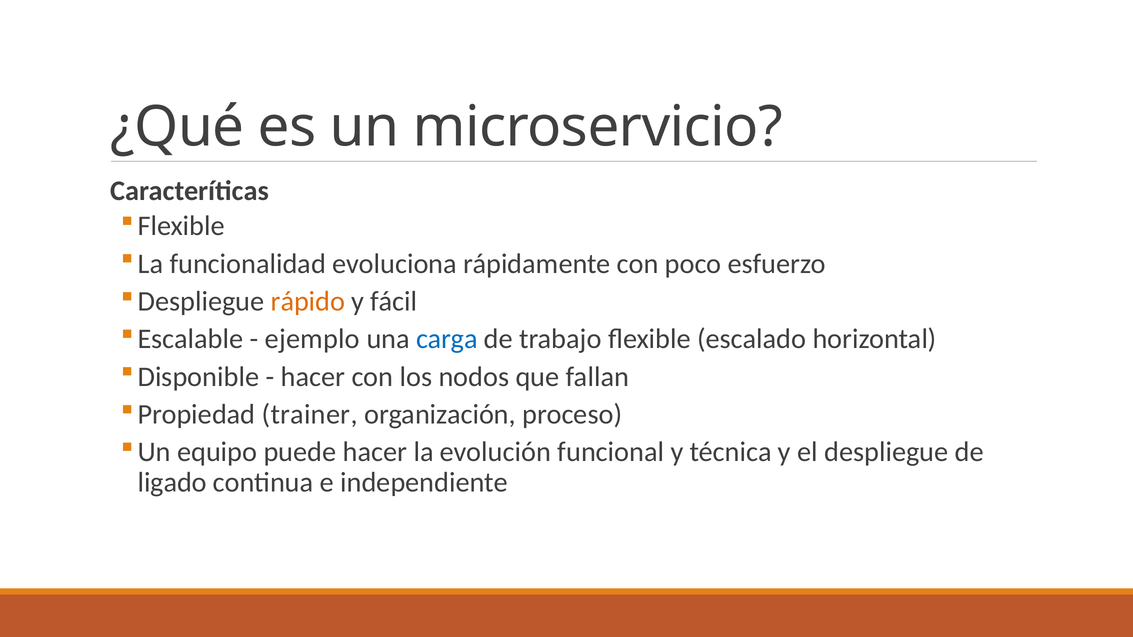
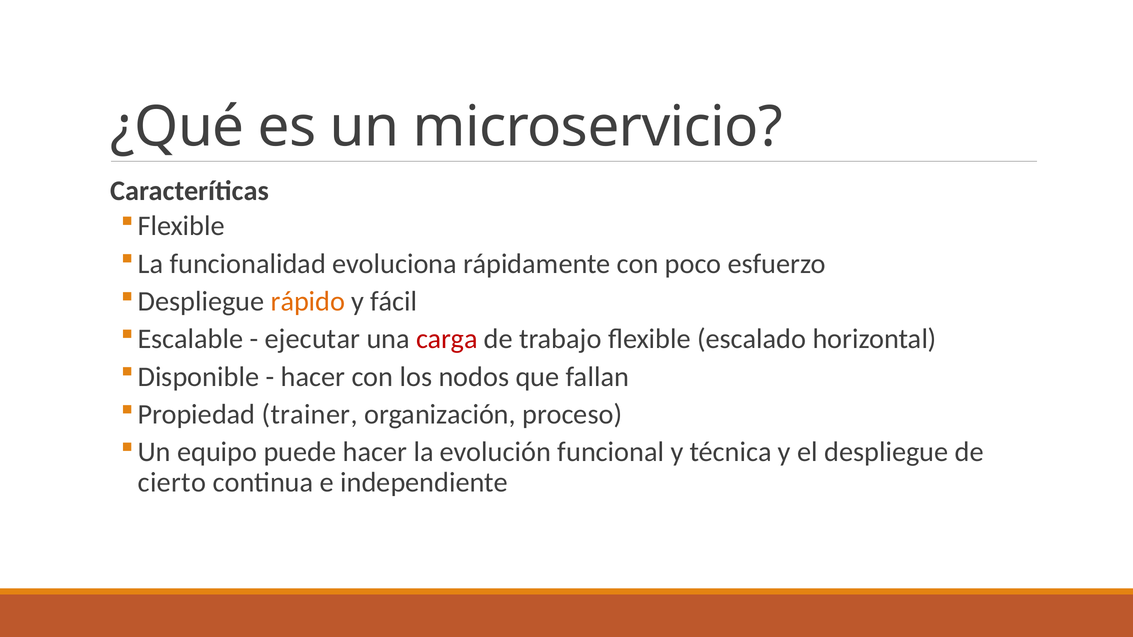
ejemplo: ejemplo -> ejecutar (312, 339)
carga colour: blue -> red (447, 339)
ligado: ligado -> cierto (172, 483)
